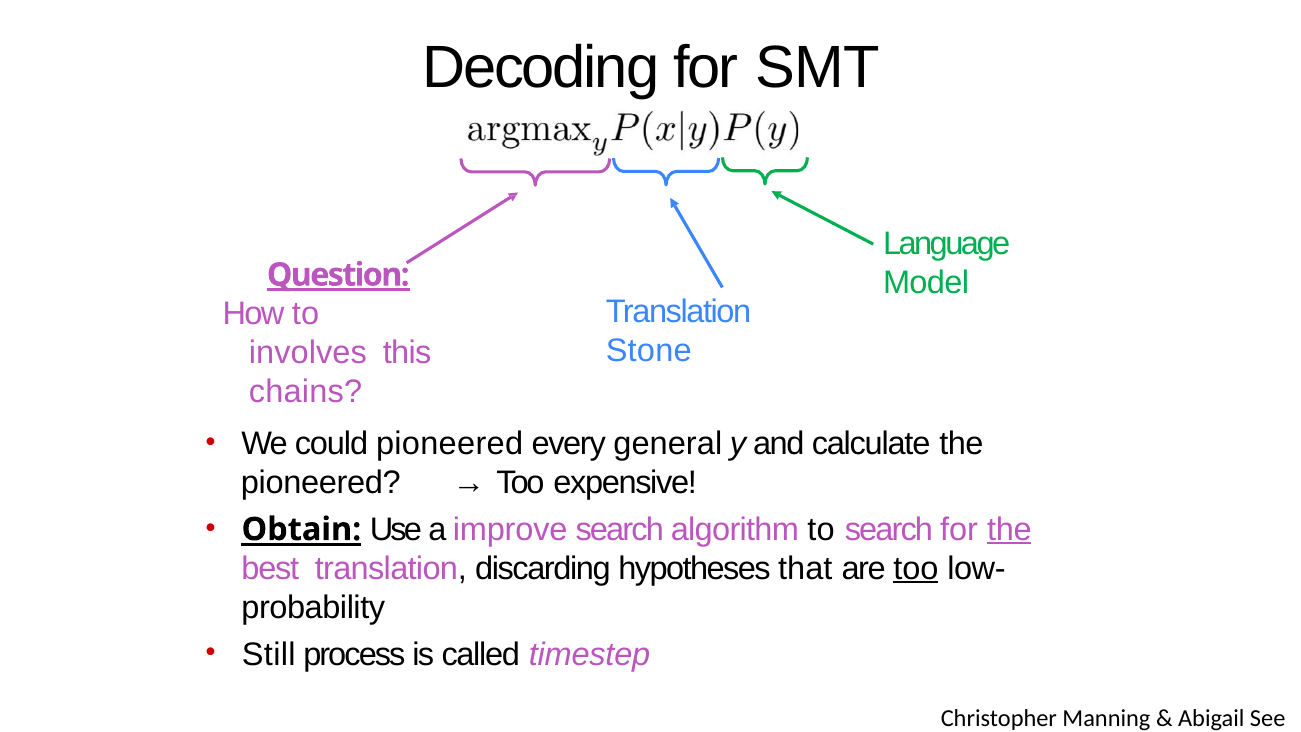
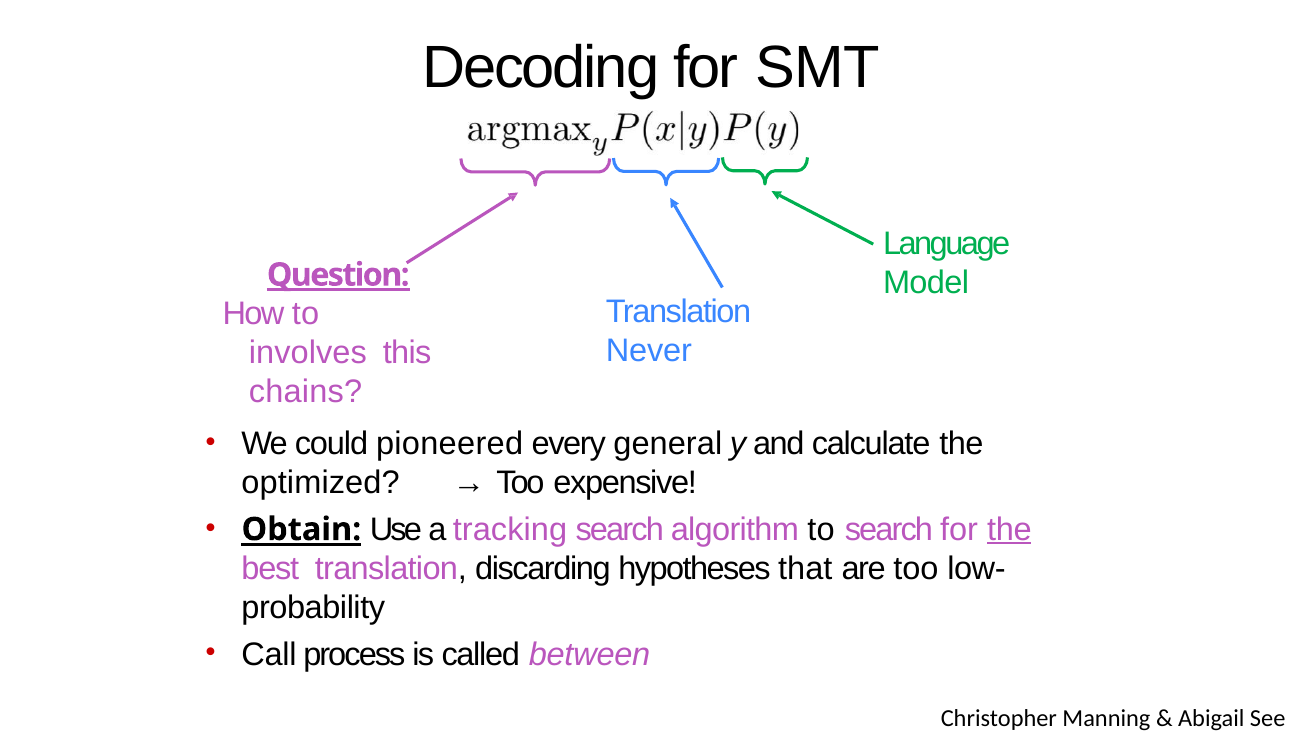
Stone: Stone -> Never (649, 351)
pioneered: pioneered -> optimized (321, 482)
improve: improve -> tracking (510, 529)
too underline: present -> none (916, 568)
Still: Still -> Call (269, 654)
timestep: timestep -> between (590, 654)
